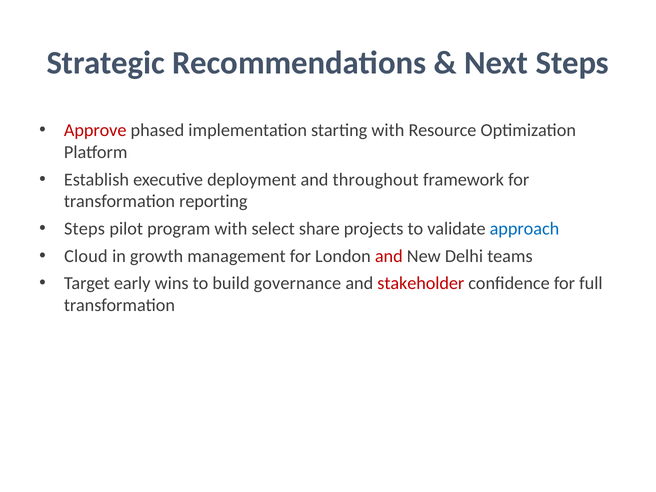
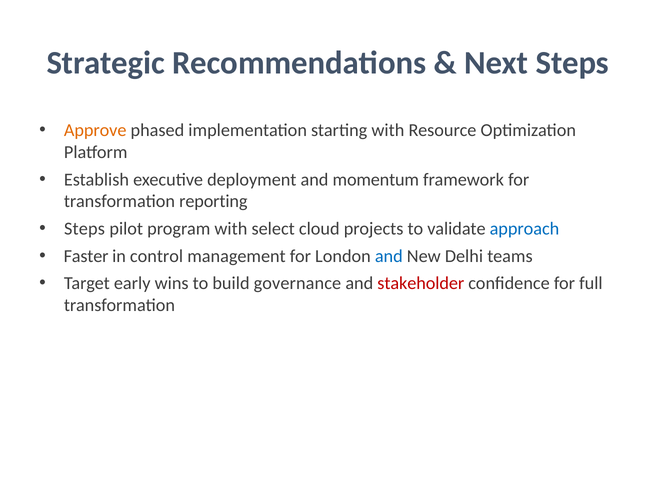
Approve colour: red -> orange (95, 130)
throughout: throughout -> momentum (376, 180)
share: share -> cloud (319, 229)
Cloud: Cloud -> Faster (86, 256)
growth: growth -> control (157, 256)
and colour: red -> blue (389, 256)
